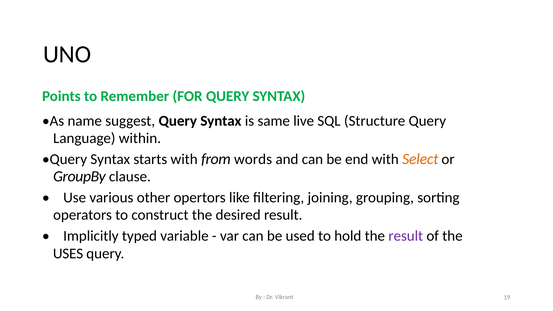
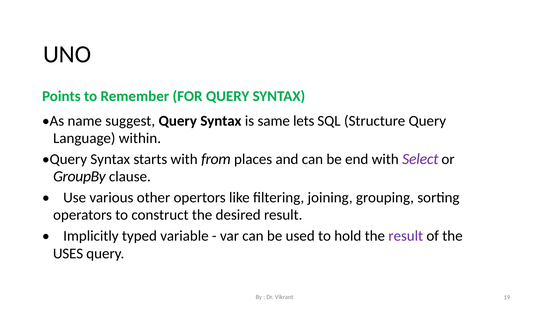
live: live -> lets (304, 121)
words: words -> places (253, 159)
Select colour: orange -> purple (420, 159)
